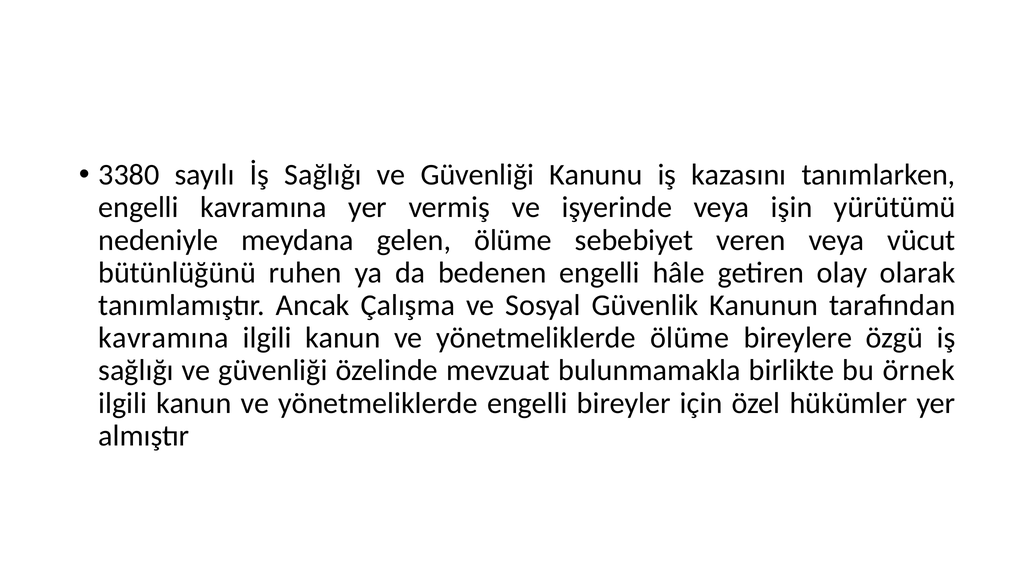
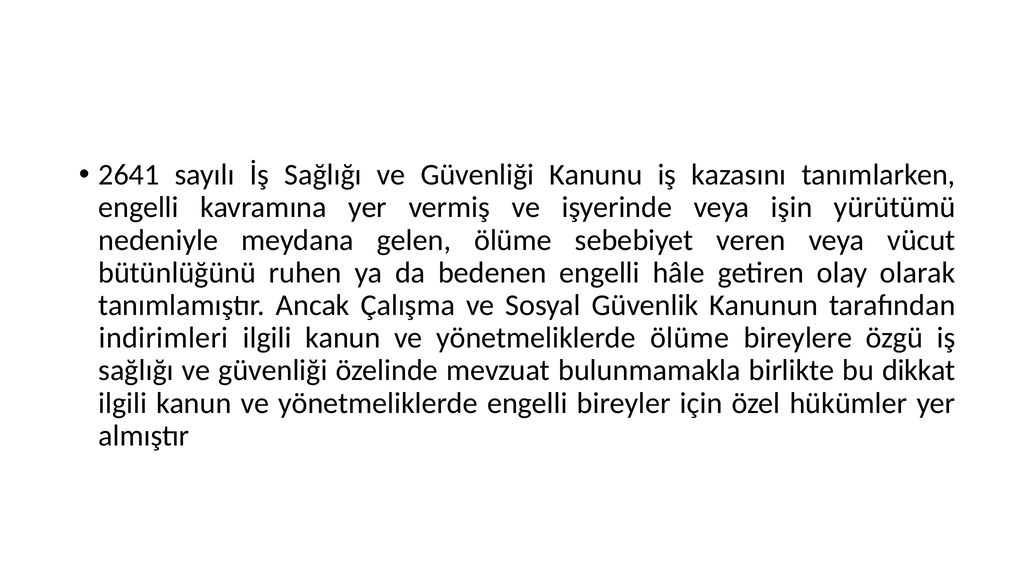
3380: 3380 -> 2641 (129, 175)
kavramına: kavramına -> indirimleri (164, 338)
örnek: örnek -> dikkat (919, 371)
